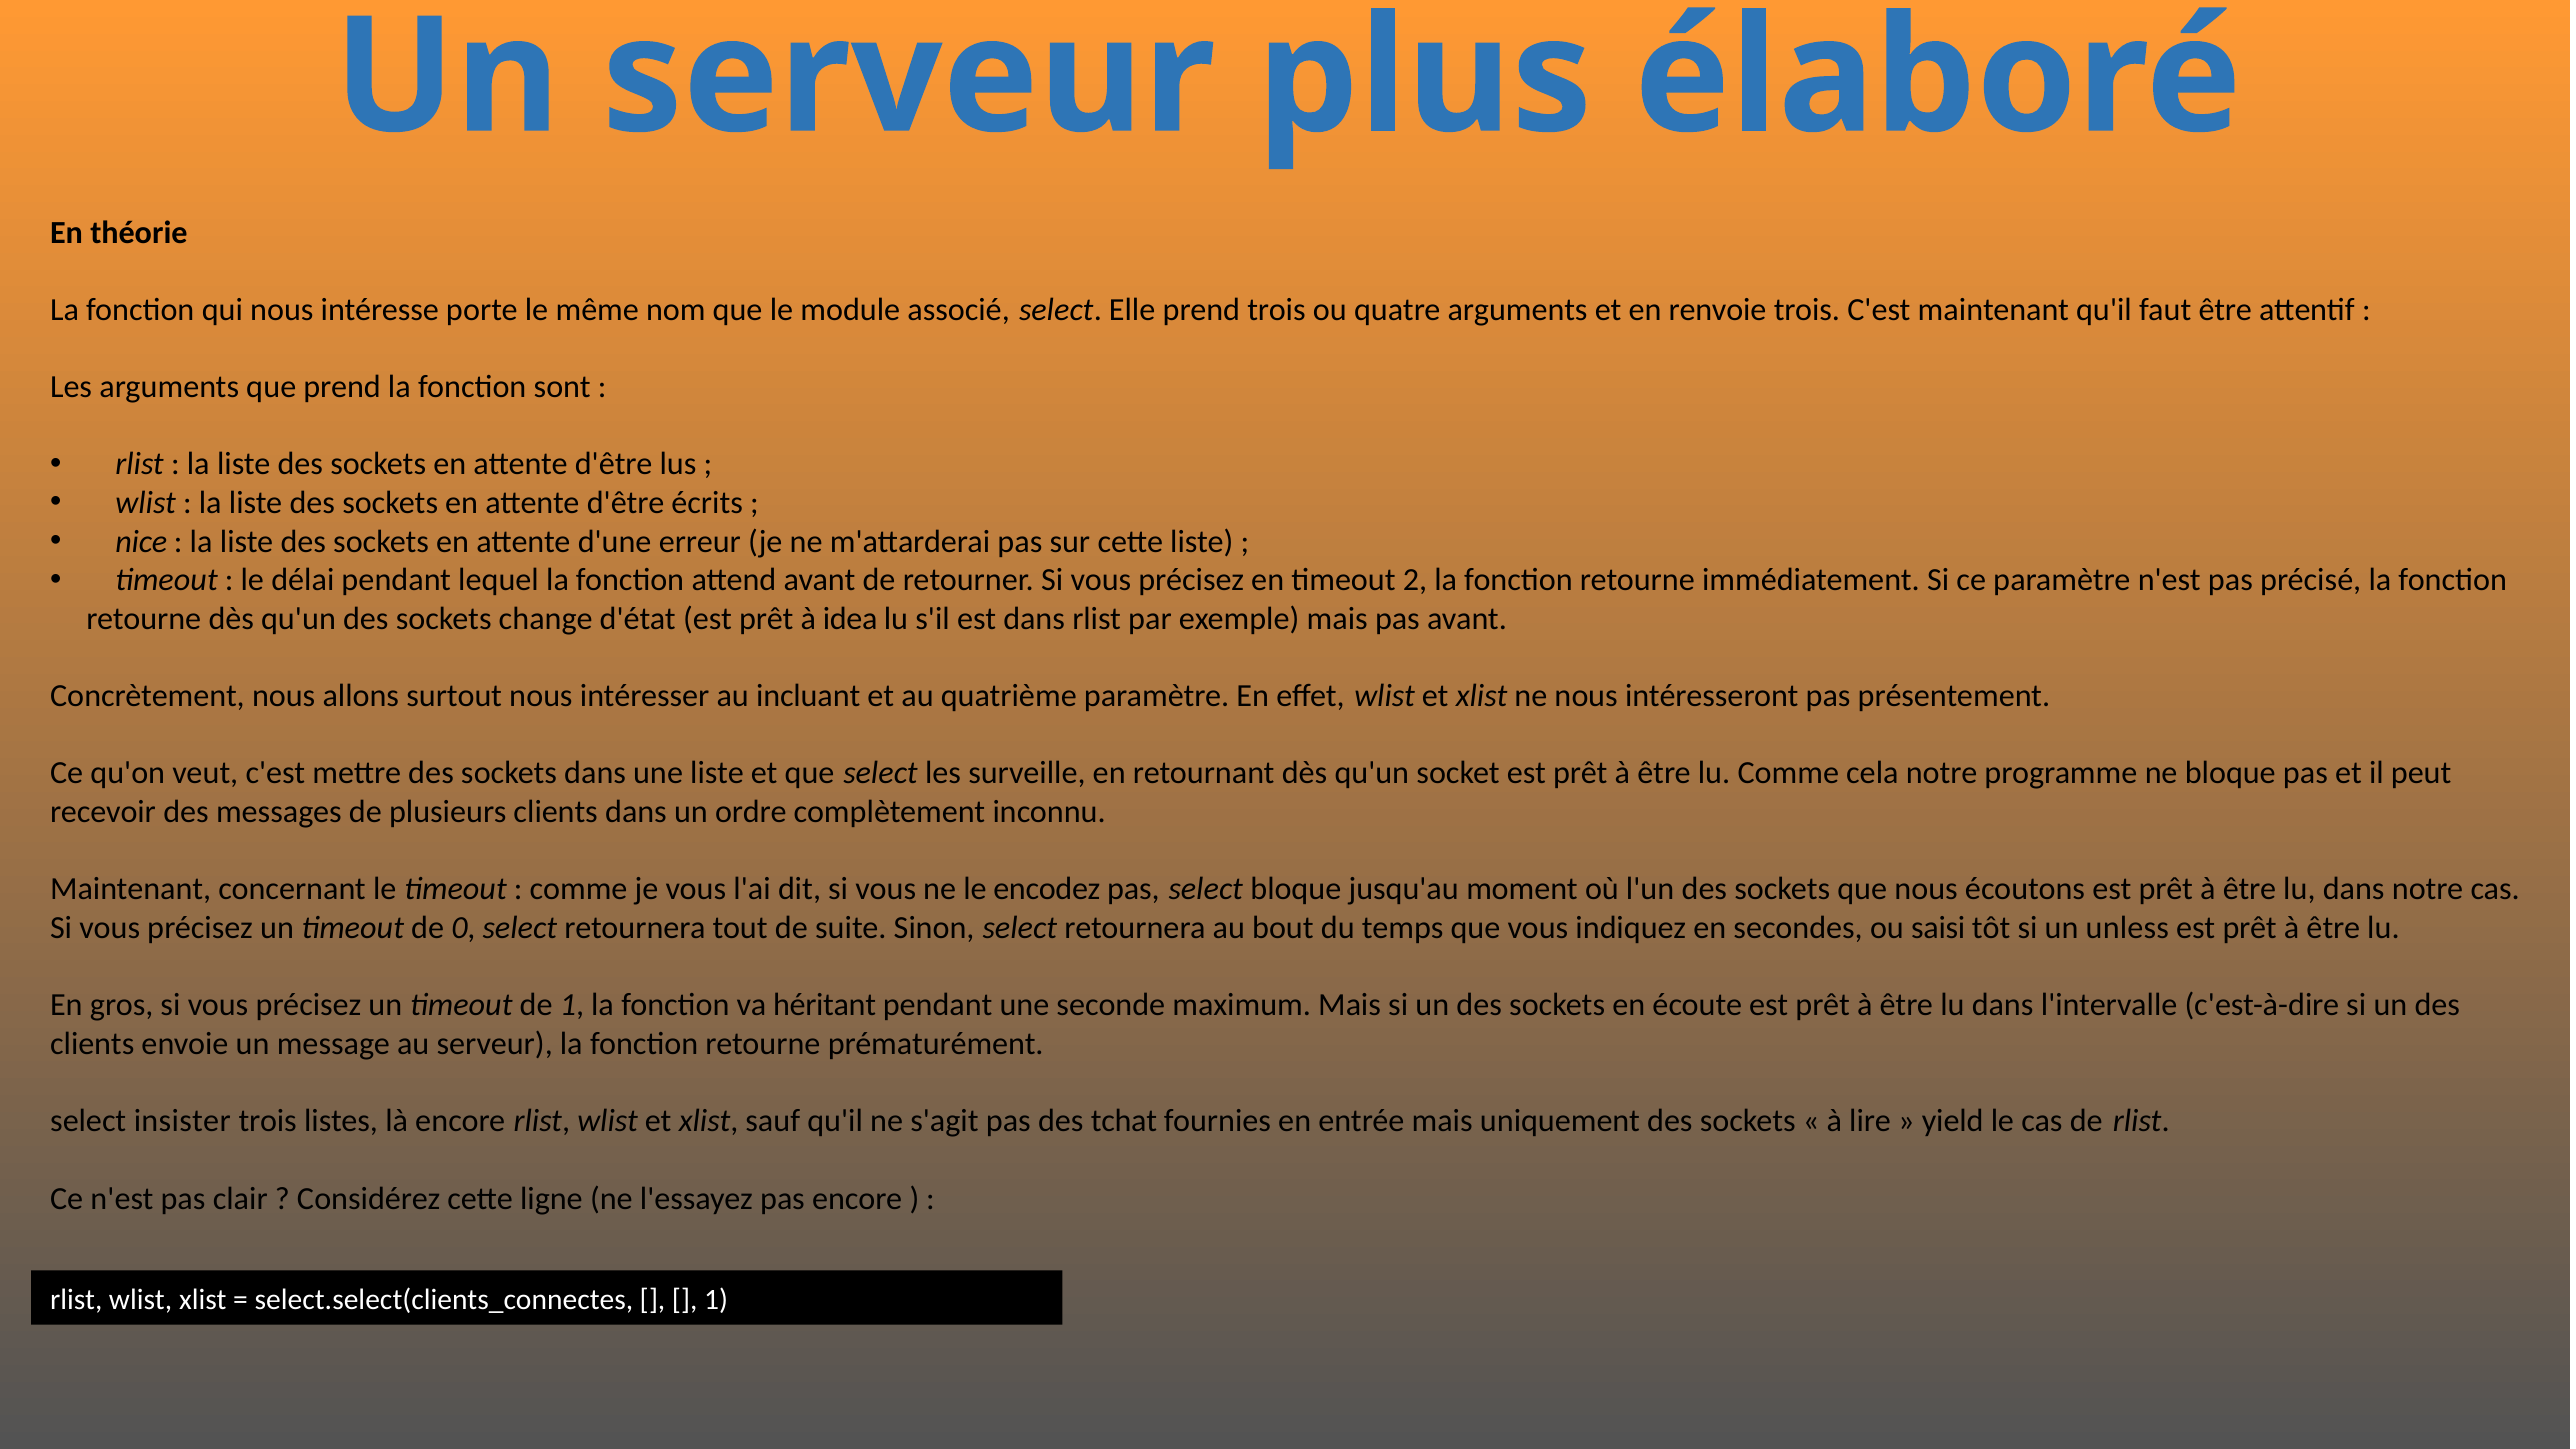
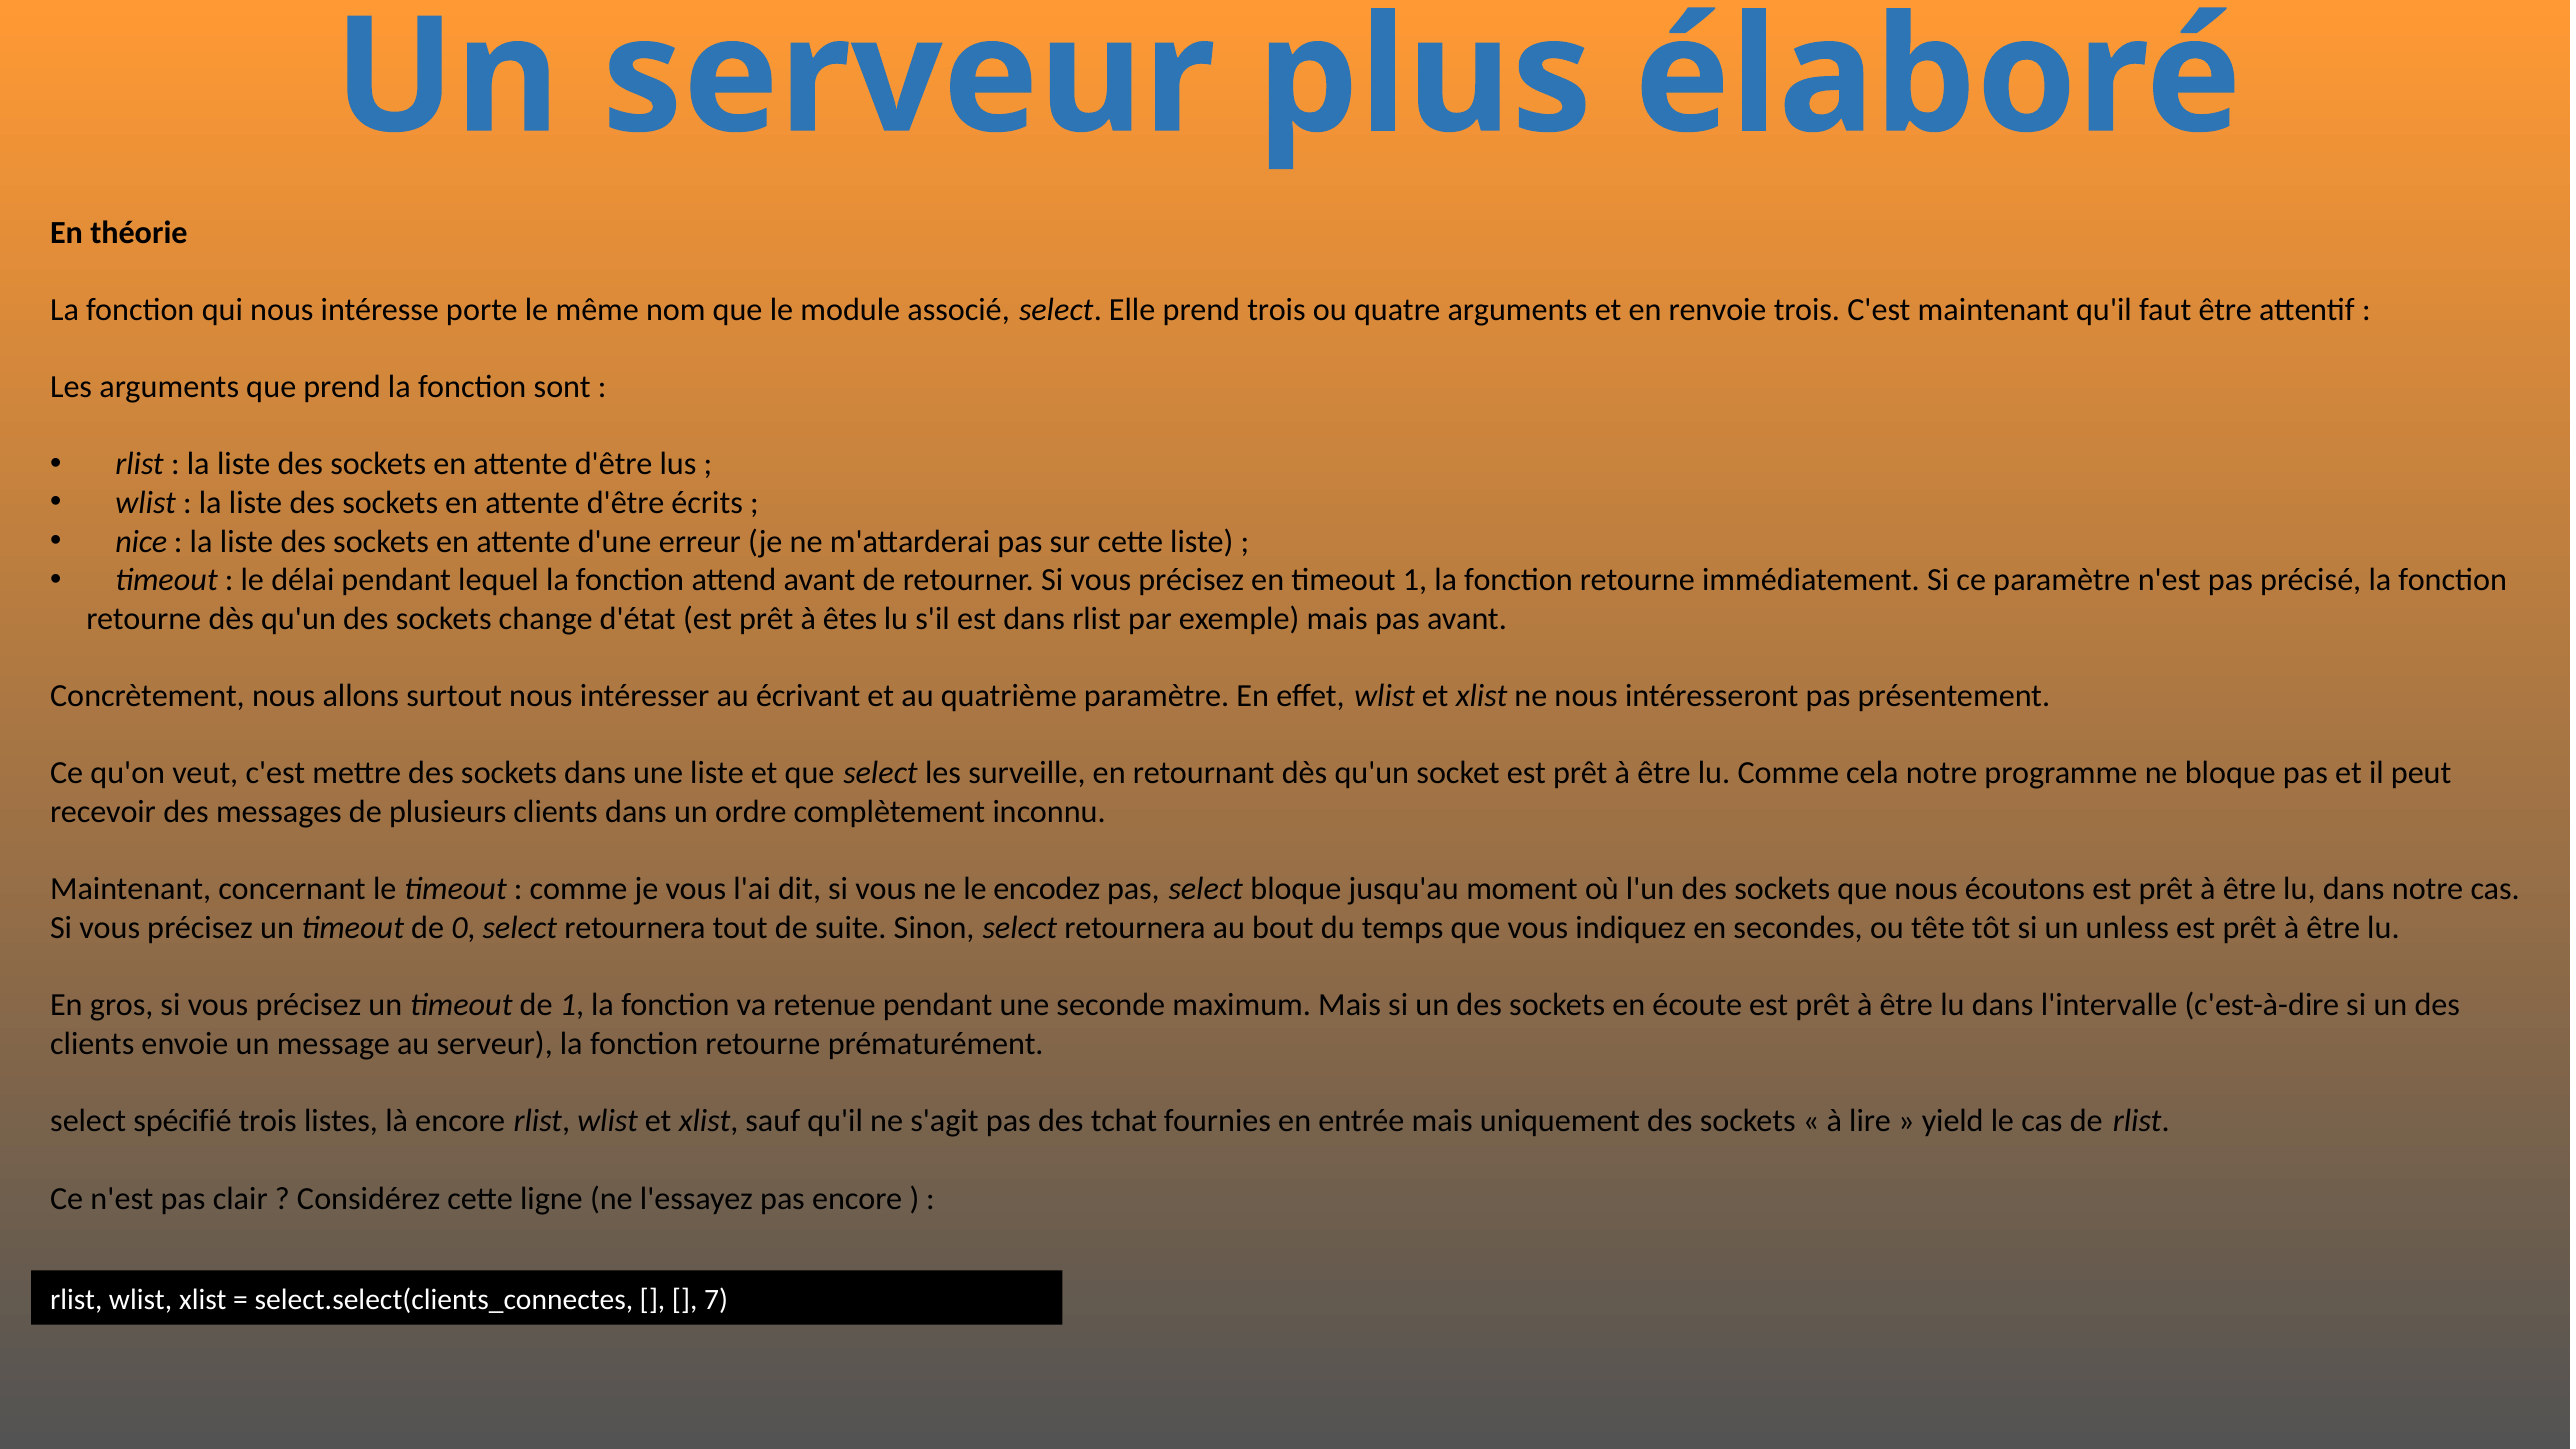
timeout 2: 2 -> 1 (1415, 580)
idea: idea -> êtes (850, 619)
incluant: incluant -> écrivant (808, 696)
saisi: saisi -> tête (1938, 928)
héritant: héritant -> retenue (824, 1005)
insister: insister -> spécifié (183, 1121)
1: 1 -> 7 (716, 1300)
